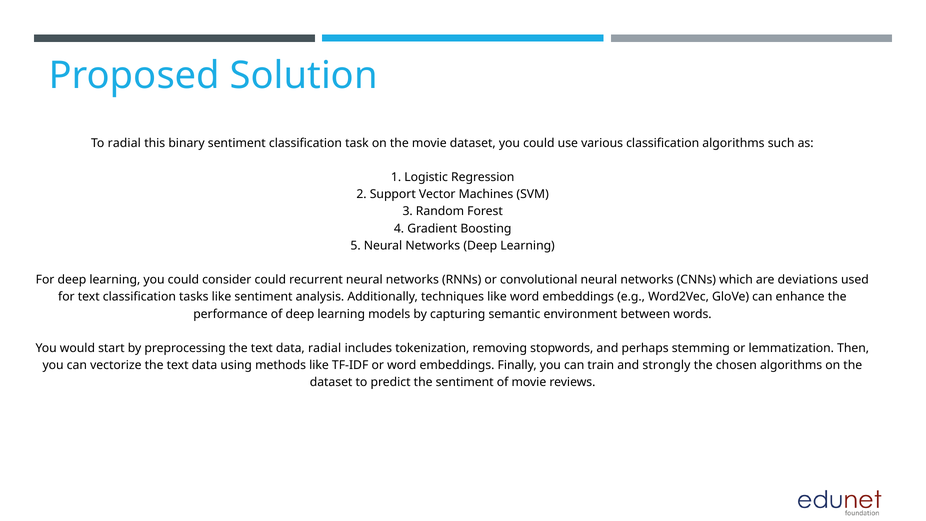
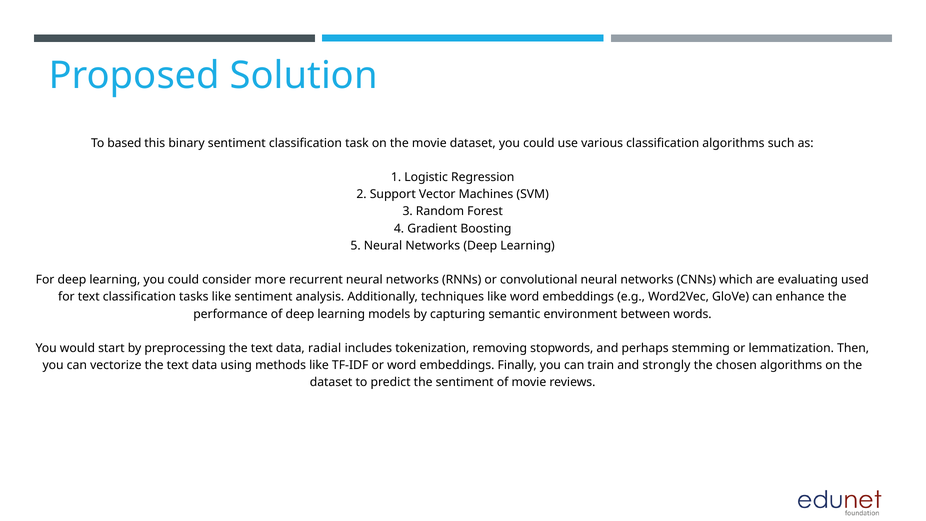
To radial: radial -> based (124, 143)
consider could: could -> more (270, 280)
deviations: deviations -> evaluating (808, 280)
